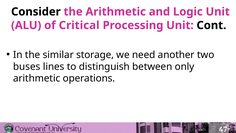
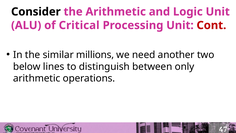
Cont colour: black -> red (211, 25)
storage: storage -> millions (95, 55)
buses: buses -> below (27, 66)
